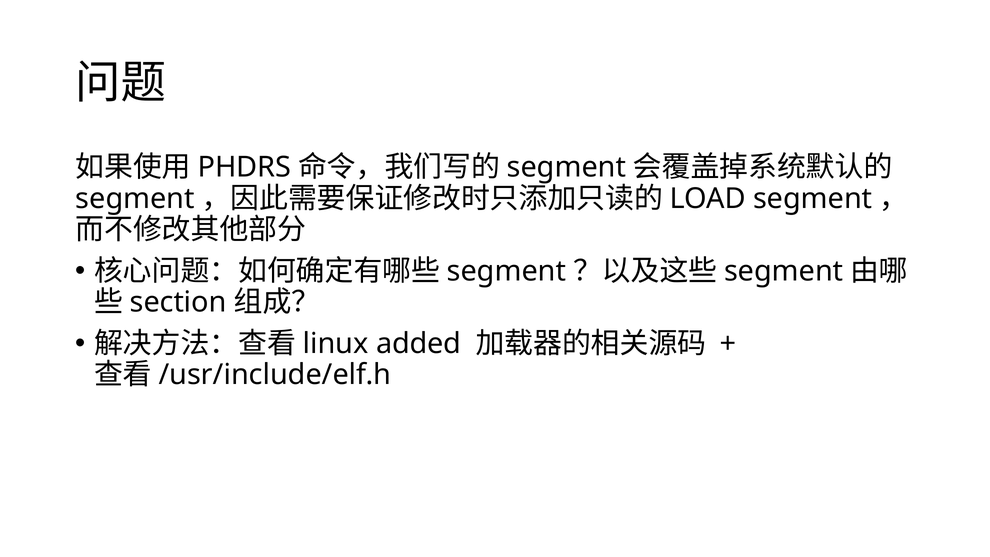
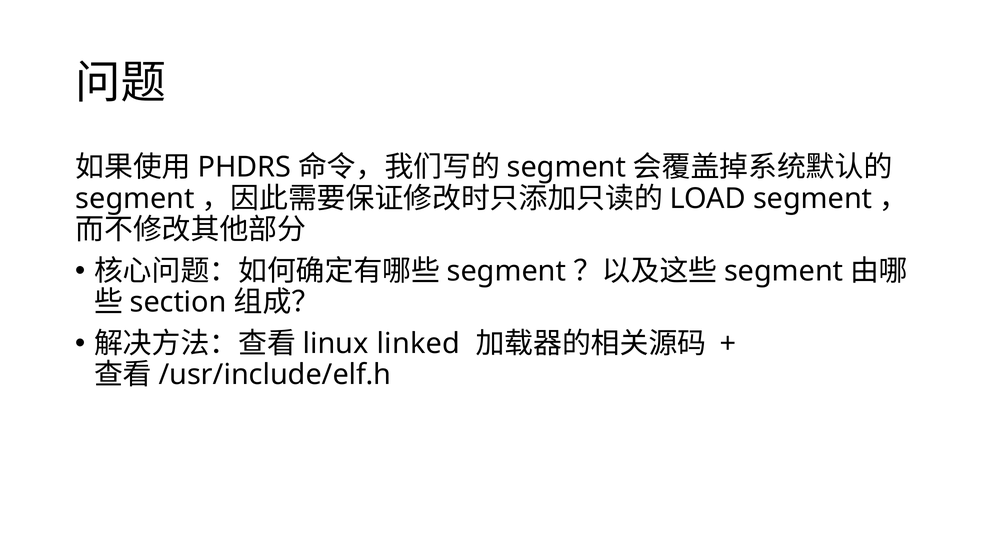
added: added -> linked (418, 344)
